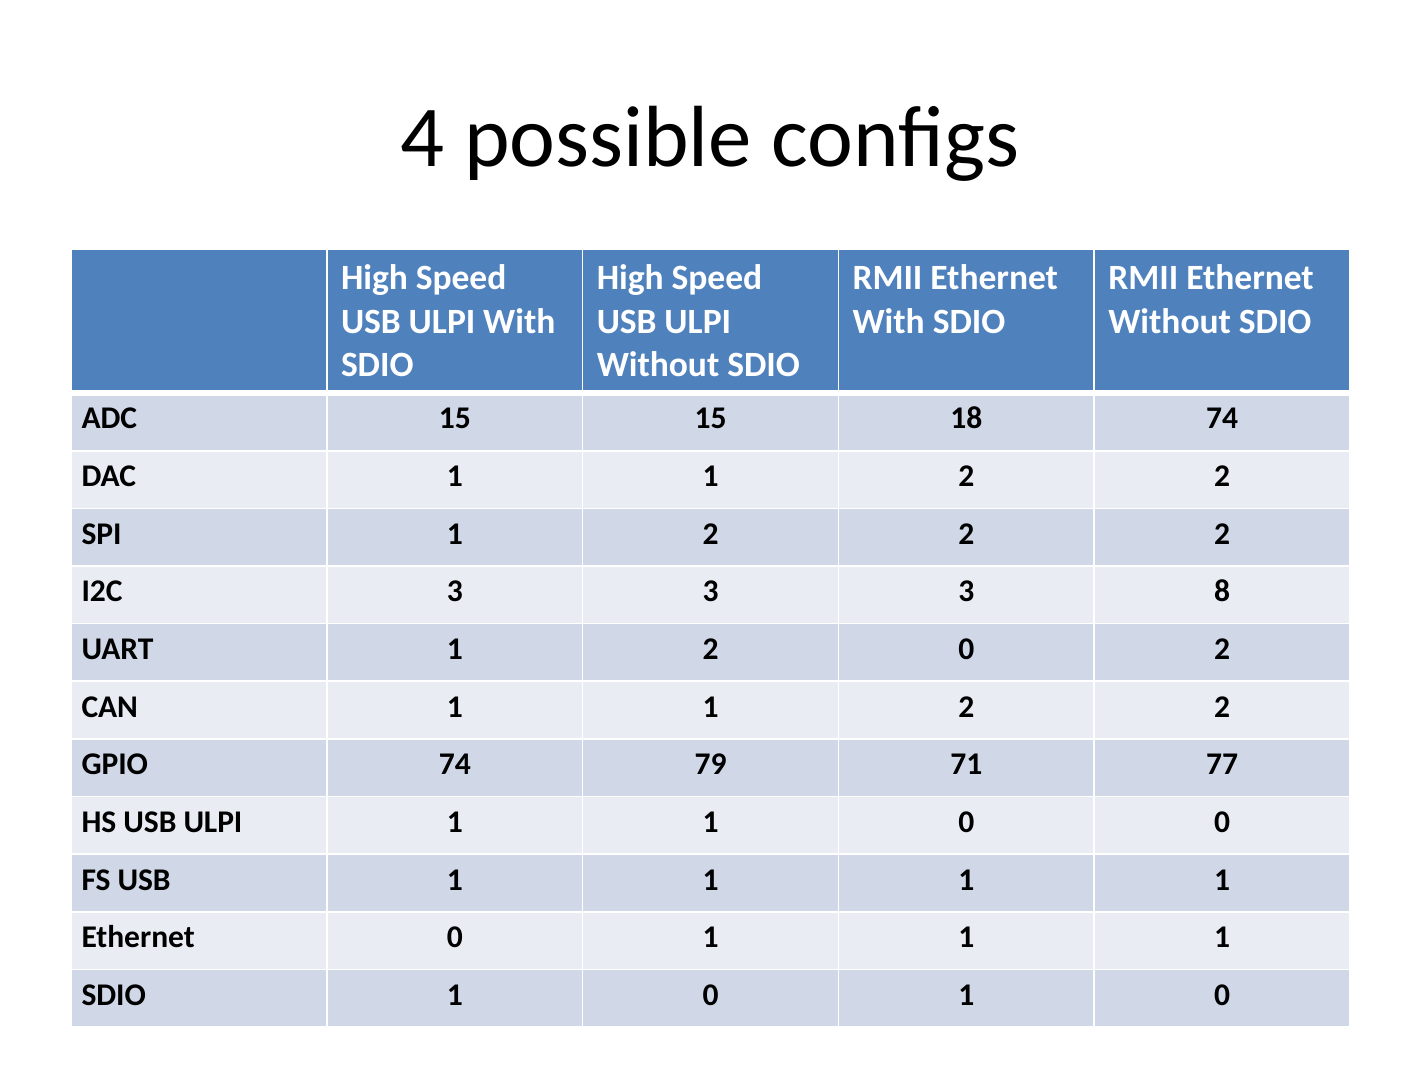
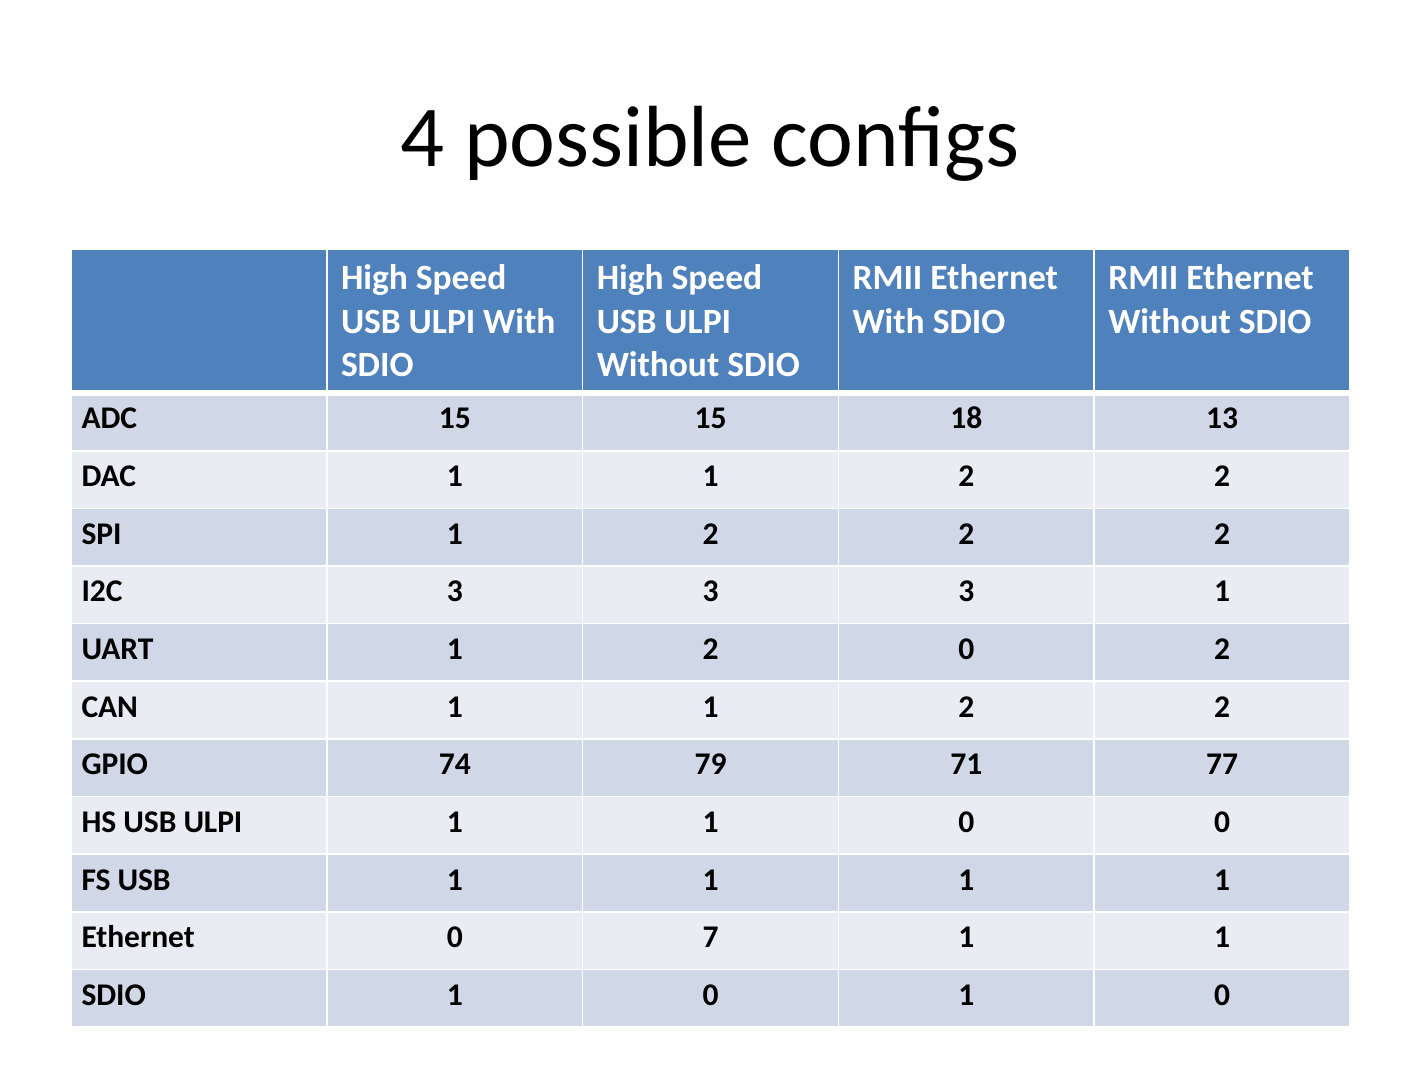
18 74: 74 -> 13 (1222, 418)
3 8: 8 -> 1 (1222, 591)
Ethernet 0 1: 1 -> 7 (711, 937)
